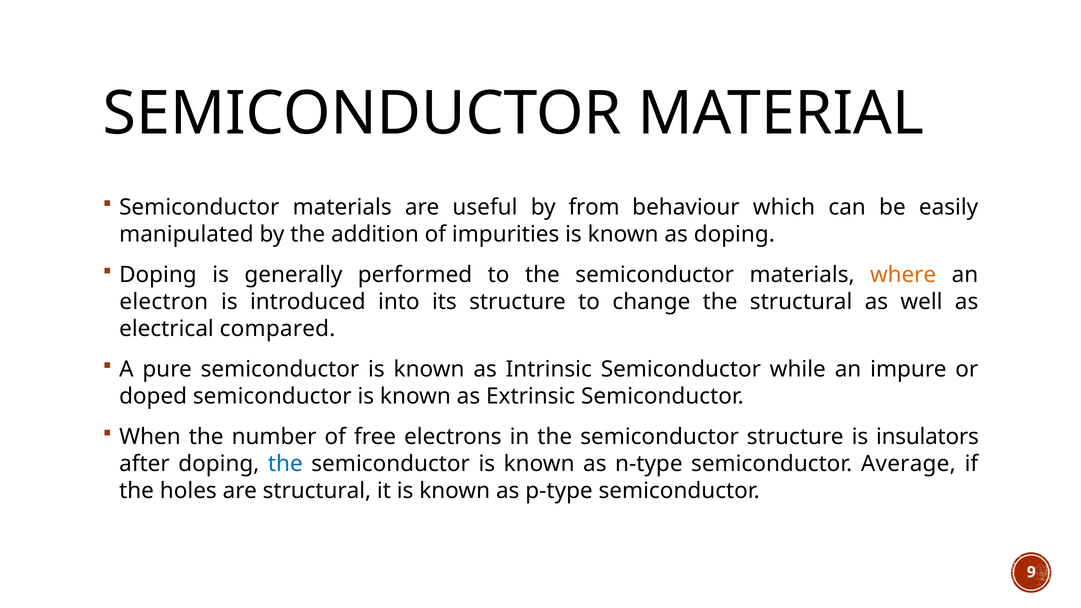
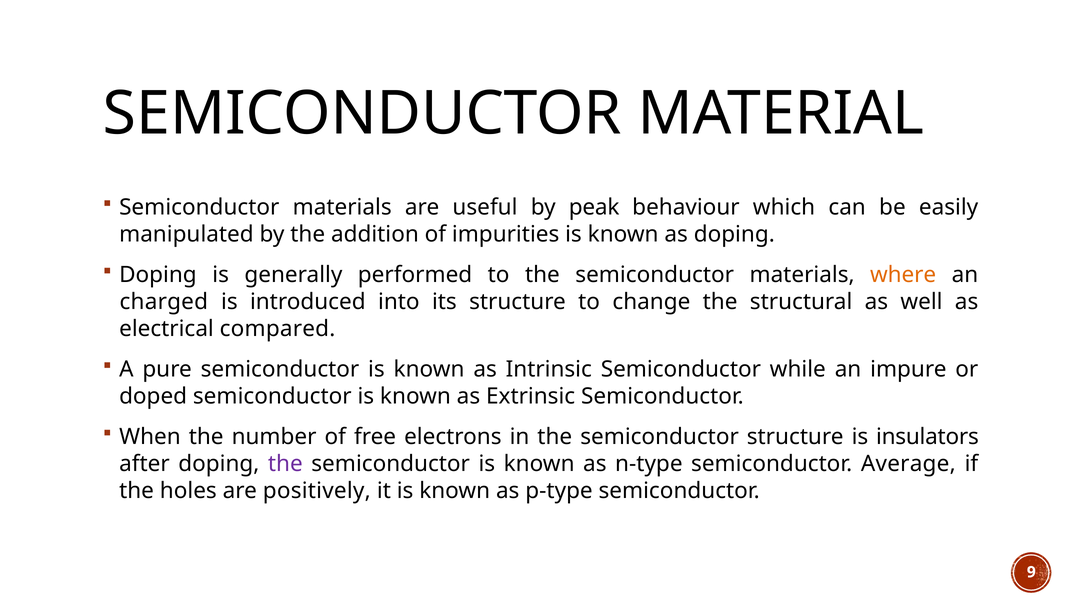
from: from -> peak (594, 207)
electron: electron -> charged (164, 302)
the colour: blue -> purple (285, 464)
are structural: structural -> positively (317, 491)
